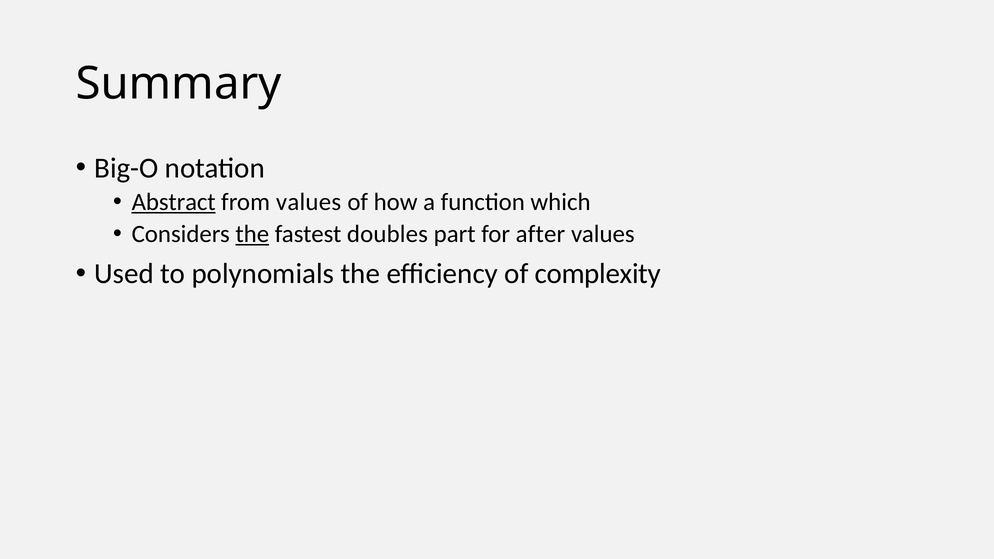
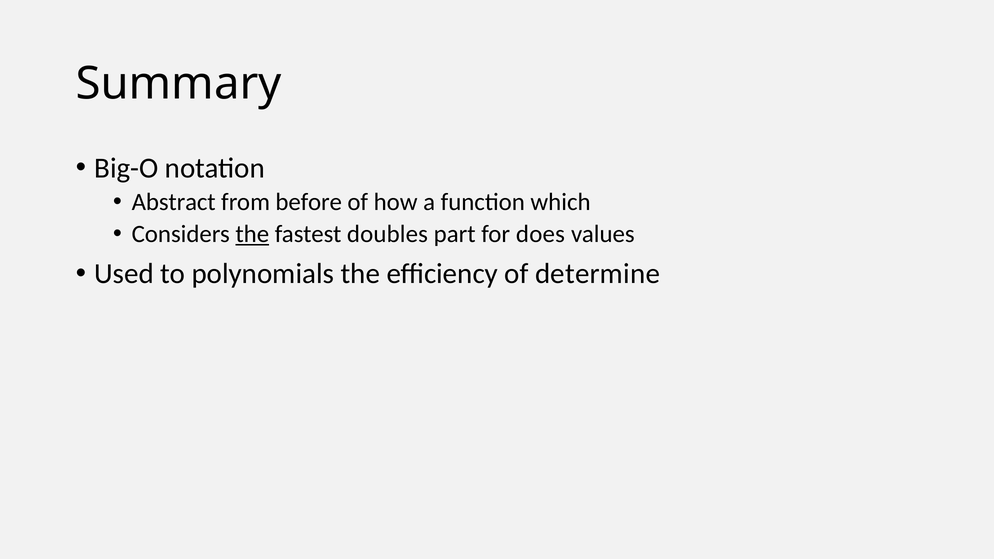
Abstract underline: present -> none (174, 202)
from values: values -> before (309, 202)
after: after -> does (540, 234)
complexity: complexity -> determine (598, 274)
